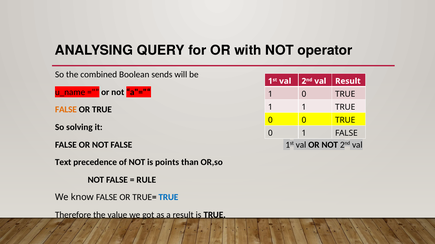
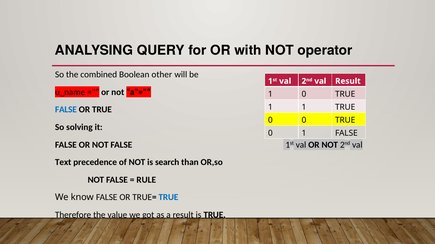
sends: sends -> other (162, 75)
FALSE colour: orange -> blue (66, 110)
points: points -> search (167, 163)
